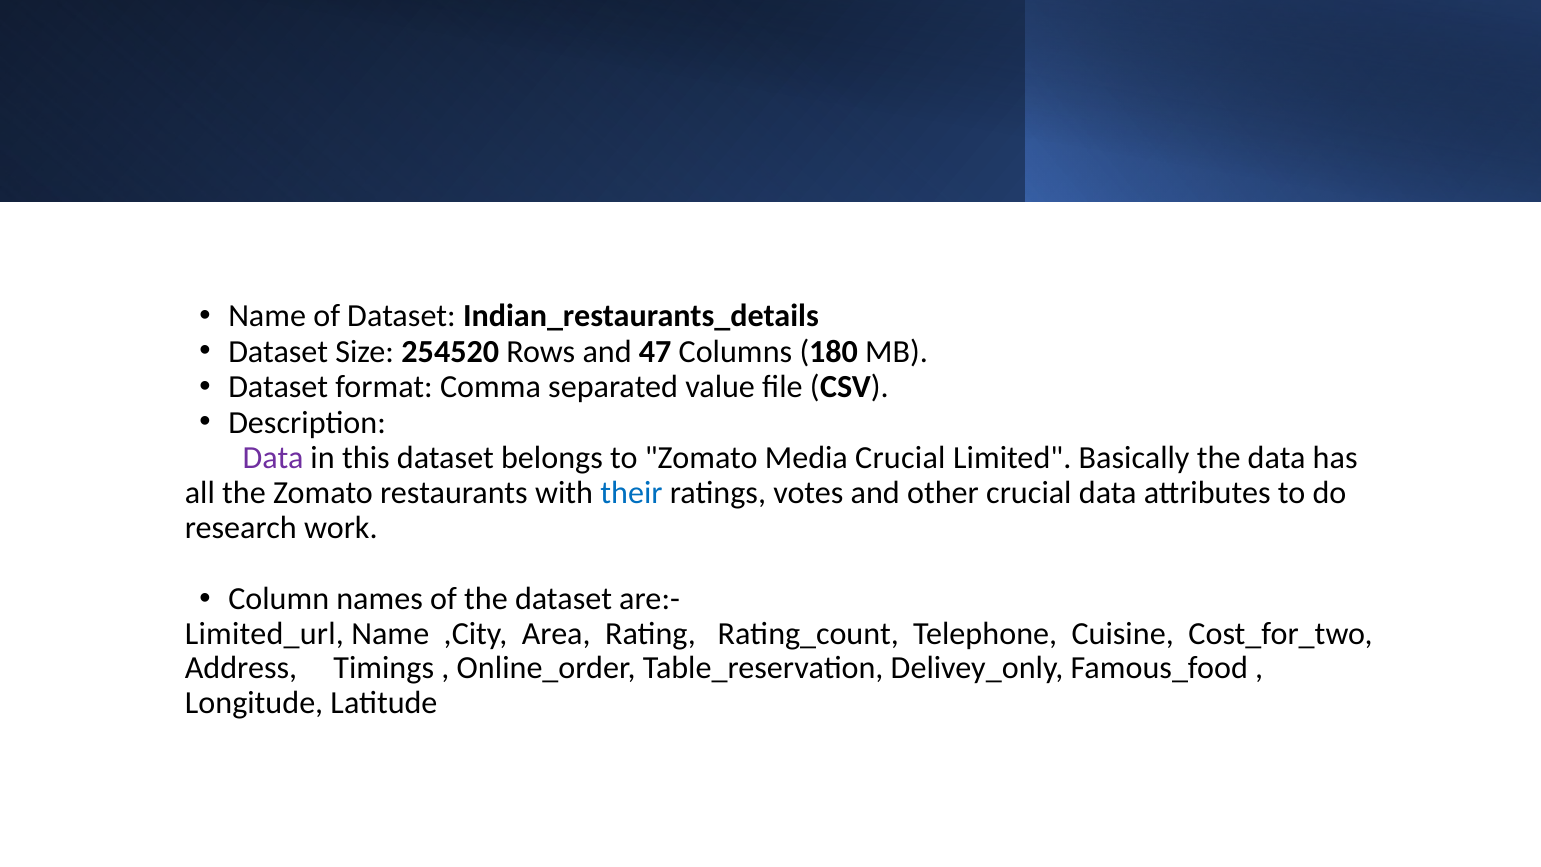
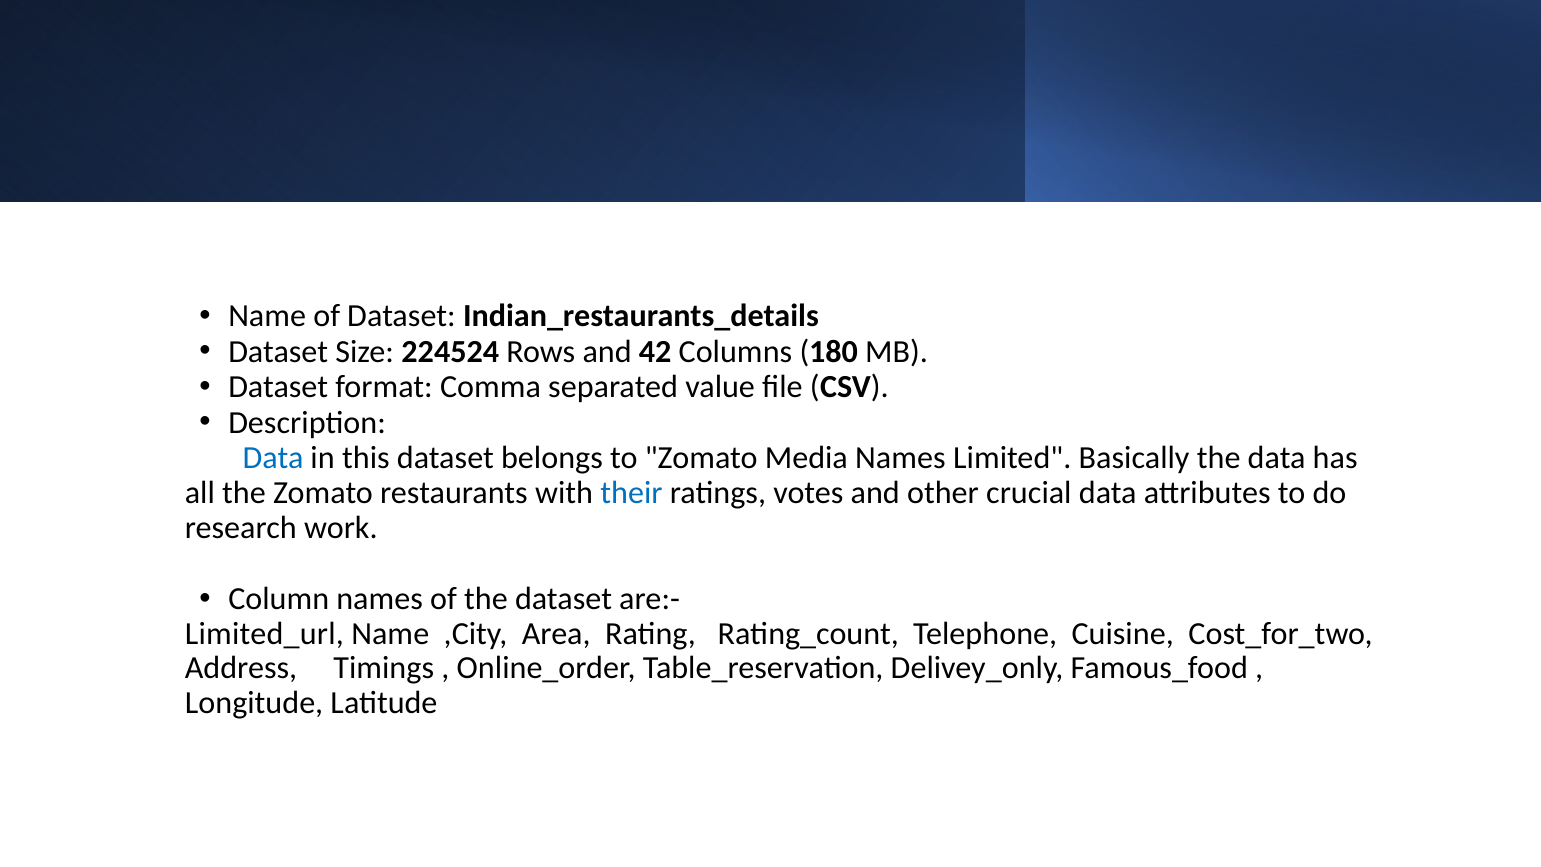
254520: 254520 -> 224524 (450, 351)
47: 47 -> 42 (655, 351)
Data colour: purple -> blue (273, 458)
Media Crucial: Crucial -> Names (900, 458)
